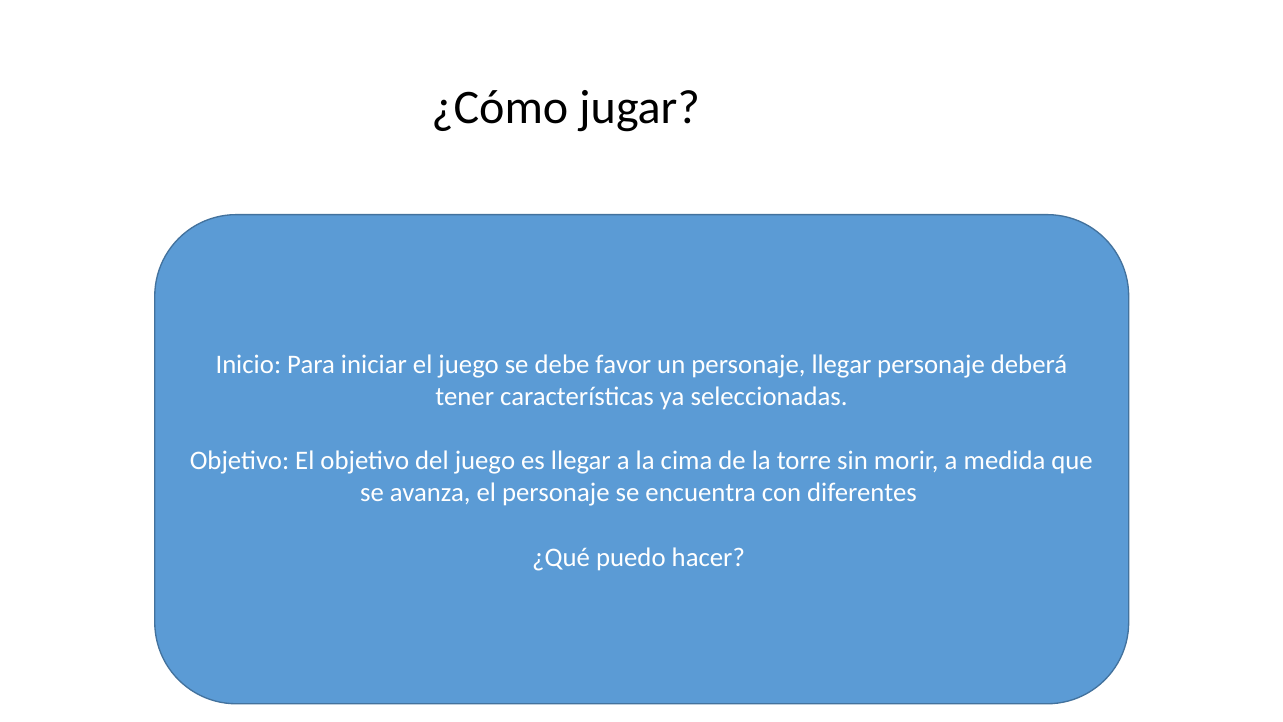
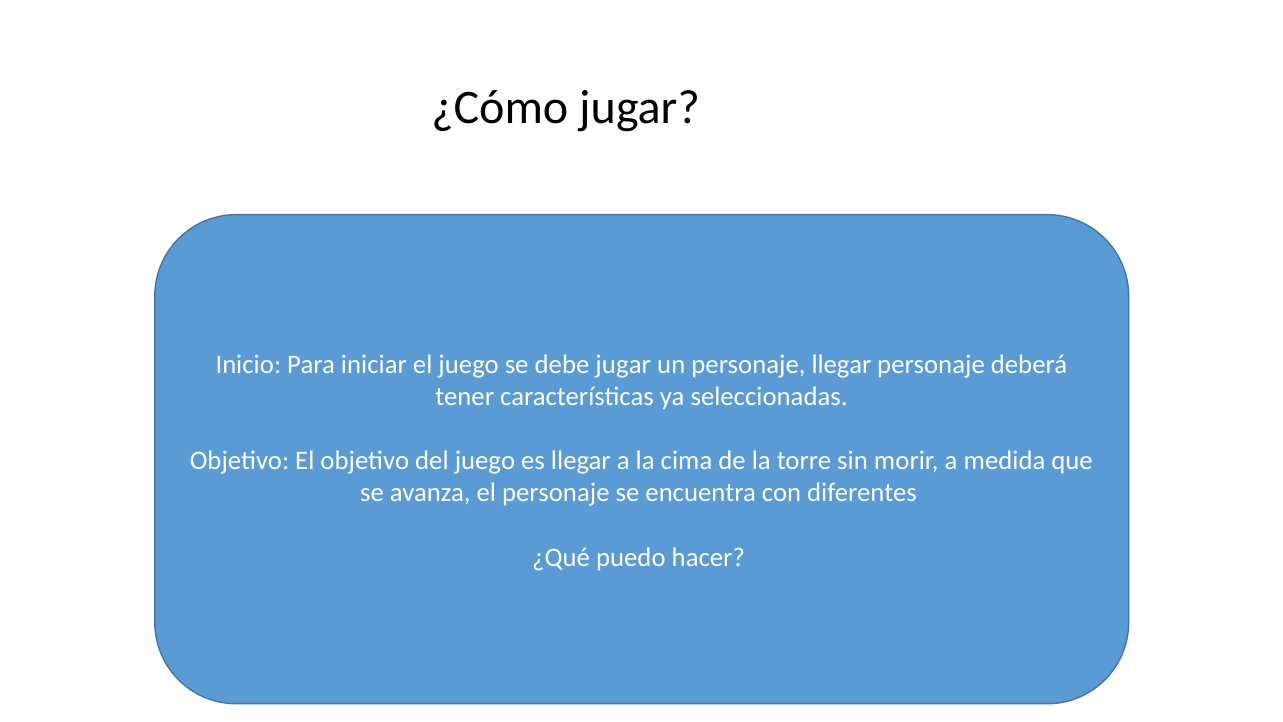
debe favor: favor -> jugar (623, 365)
